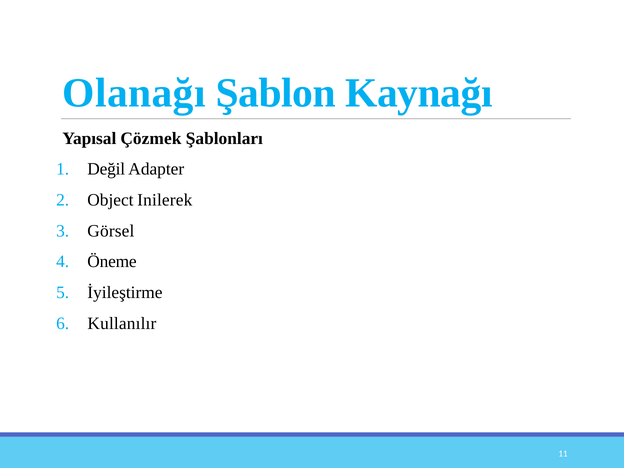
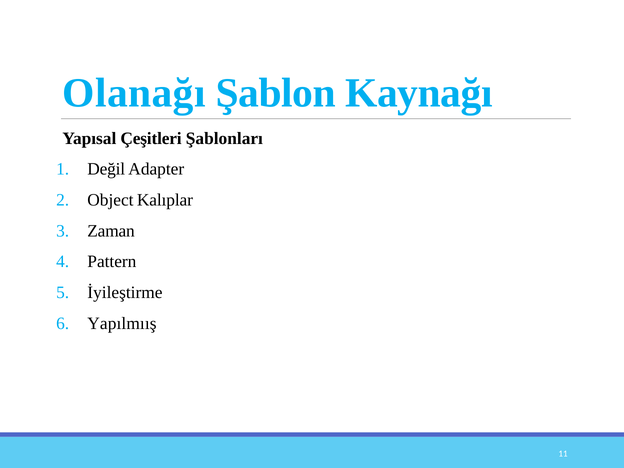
Çözmek: Çözmek -> Çeşitleri (151, 138)
Inilerek: Inilerek -> Kalıplar (165, 200)
Görsel: Görsel -> Zaman (111, 231)
Öneme: Öneme -> Pattern (112, 262)
Kullanılır: Kullanılır -> Yapılmıış (122, 323)
